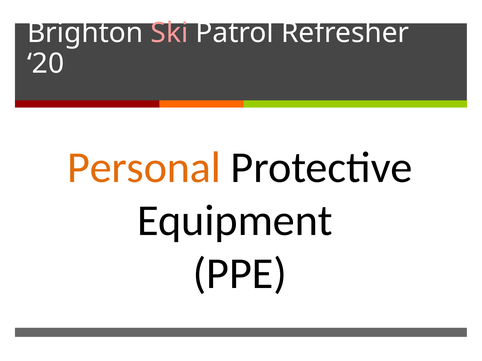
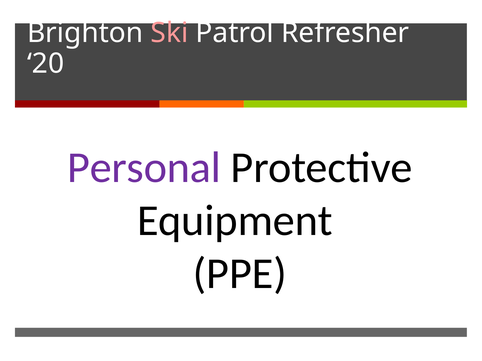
Personal colour: orange -> purple (144, 168)
